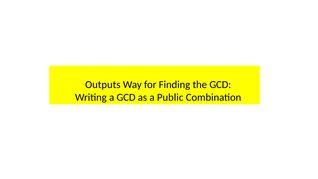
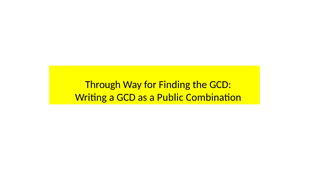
Outputs: Outputs -> Through (103, 84)
